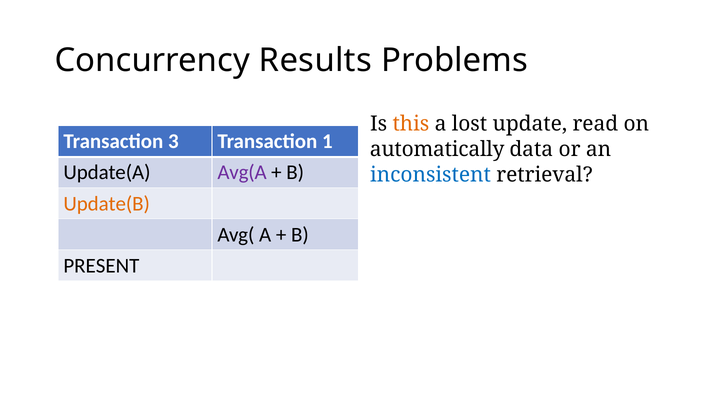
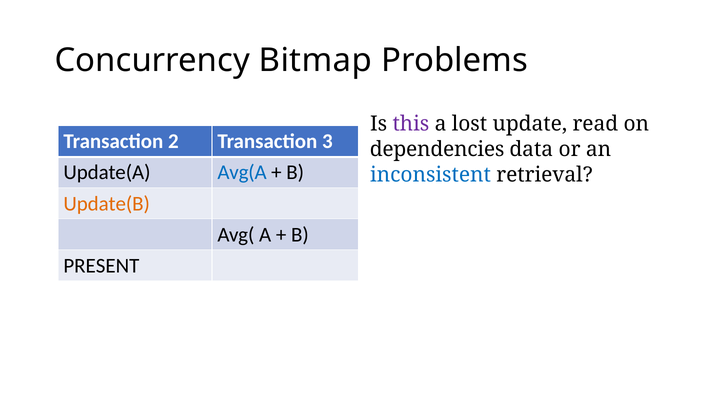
Results: Results -> Bitmap (315, 60)
this colour: orange -> purple (411, 124)
3: 3 -> 2 (173, 142)
1: 1 -> 3 (327, 142)
automatically: automatically -> dependencies (437, 149)
Avg(A colour: purple -> blue (242, 173)
